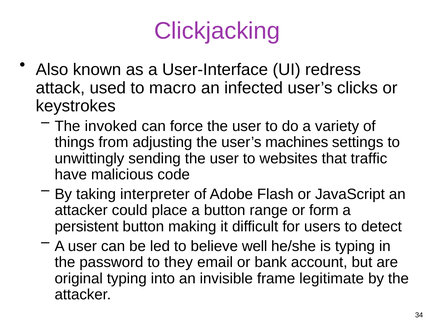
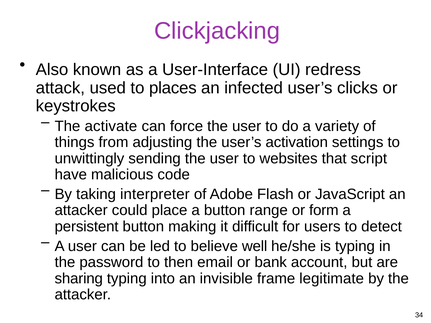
macro: macro -> places (173, 88)
invoked: invoked -> activate (111, 126)
machines: machines -> activation (297, 143)
traffic: traffic -> script (369, 159)
they: they -> then (179, 262)
original: original -> sharing (79, 279)
